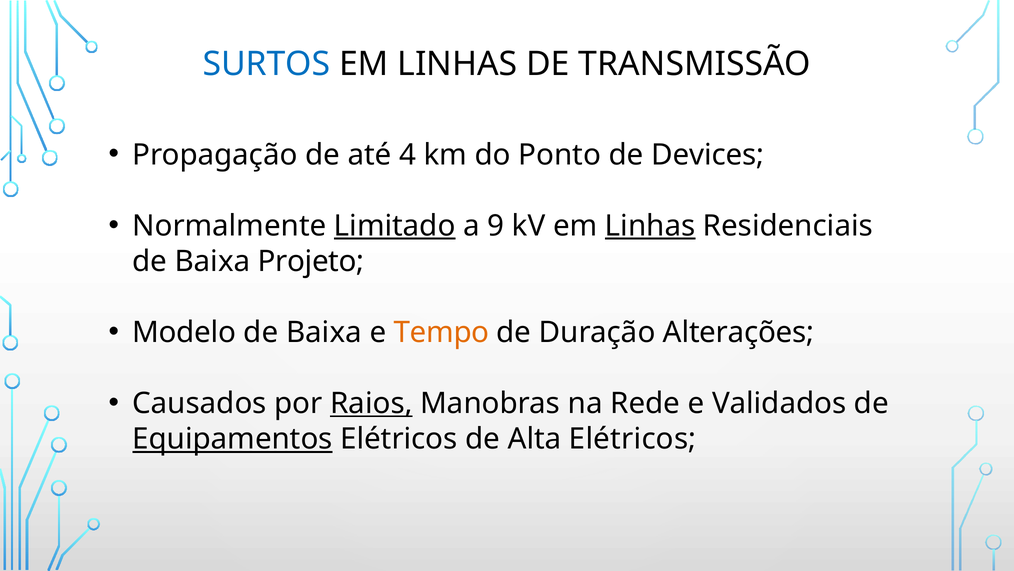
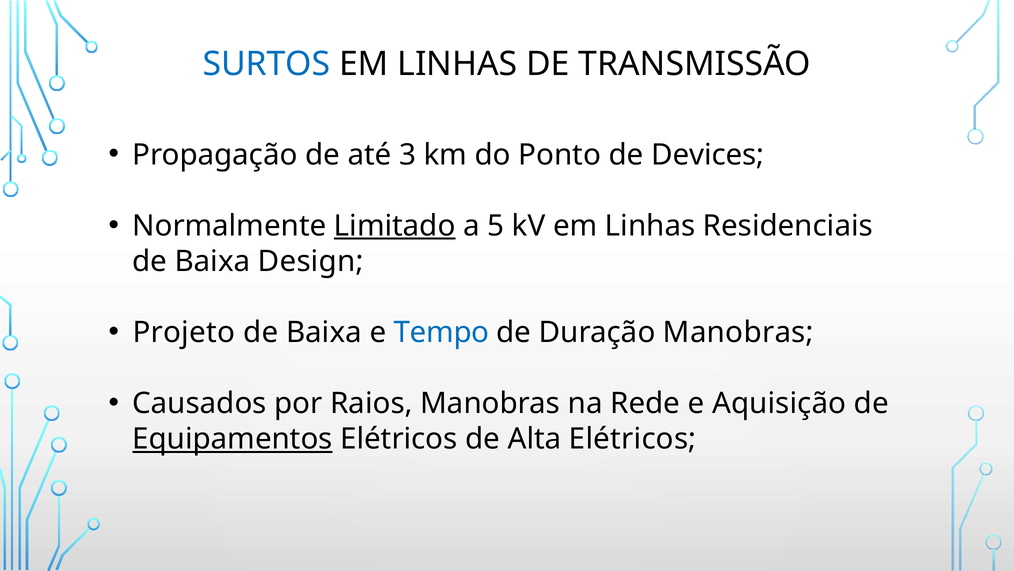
4: 4 -> 3 (408, 155)
9: 9 -> 5 (496, 226)
Linhas underline: present -> none (650, 226)
Projeto: Projeto -> Design (311, 261)
Modelo: Modelo -> Projeto (184, 332)
Tempo colour: orange -> blue (441, 332)
Duração Alterações: Alterações -> Manobras (738, 332)
Raios underline: present -> none (371, 403)
Validados: Validados -> Aquisição (779, 403)
